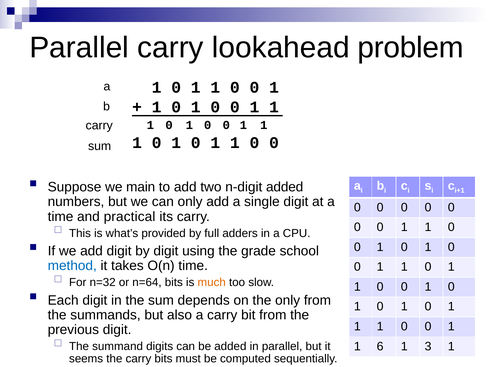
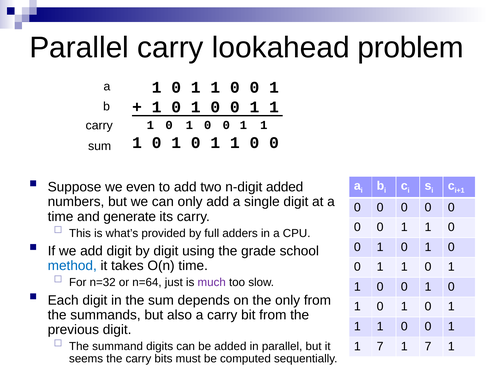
main: main -> even (141, 187)
practical: practical -> generate (130, 216)
n=64 bits: bits -> just (174, 282)
much colour: orange -> purple (212, 282)
6: 6 -> 7 (380, 346)
3: 3 -> 7 (428, 346)
